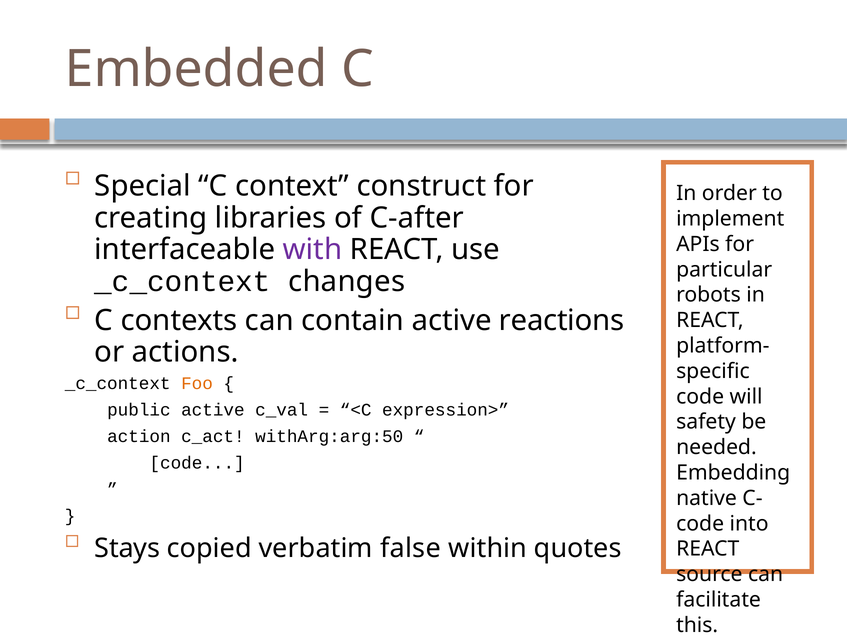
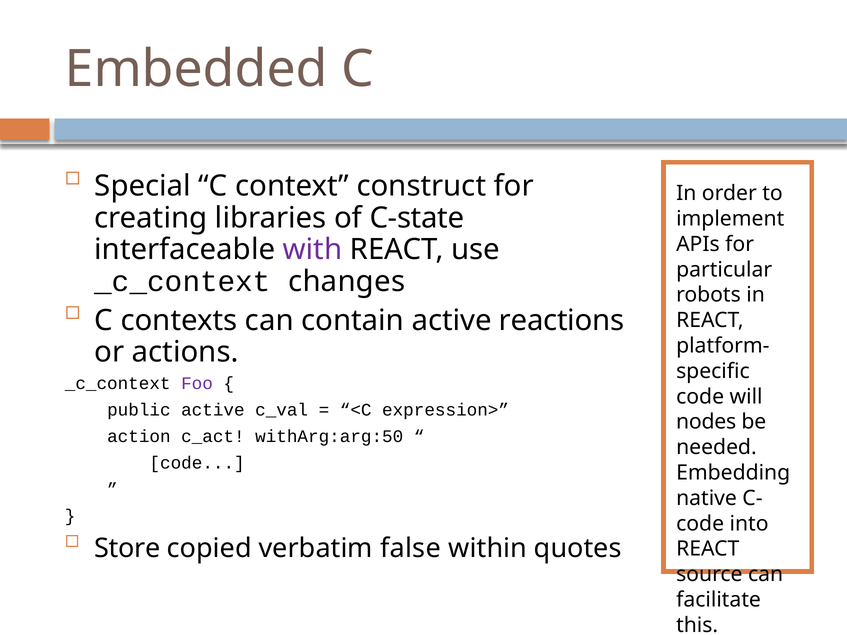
C-after: C-after -> C-state (417, 218)
Foo colour: orange -> purple (197, 384)
safety: safety -> nodes (706, 422)
Stays: Stays -> Store (127, 549)
